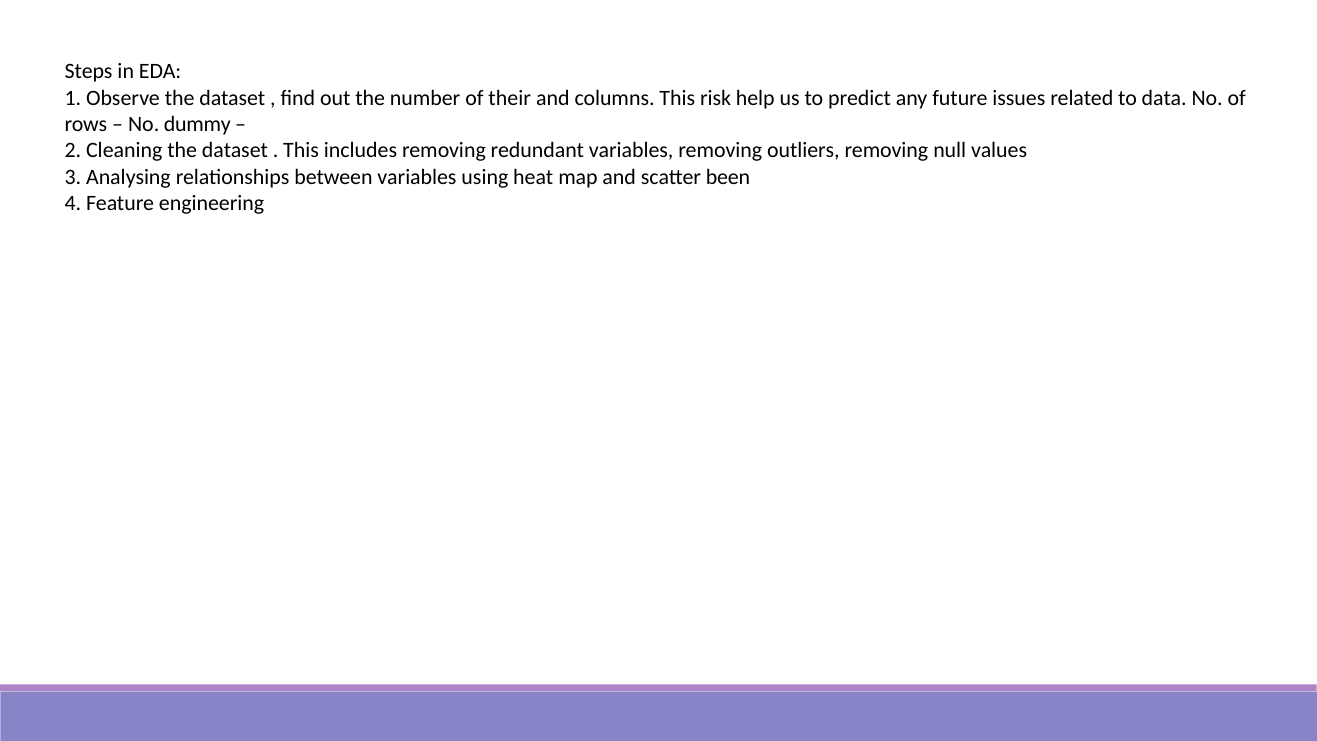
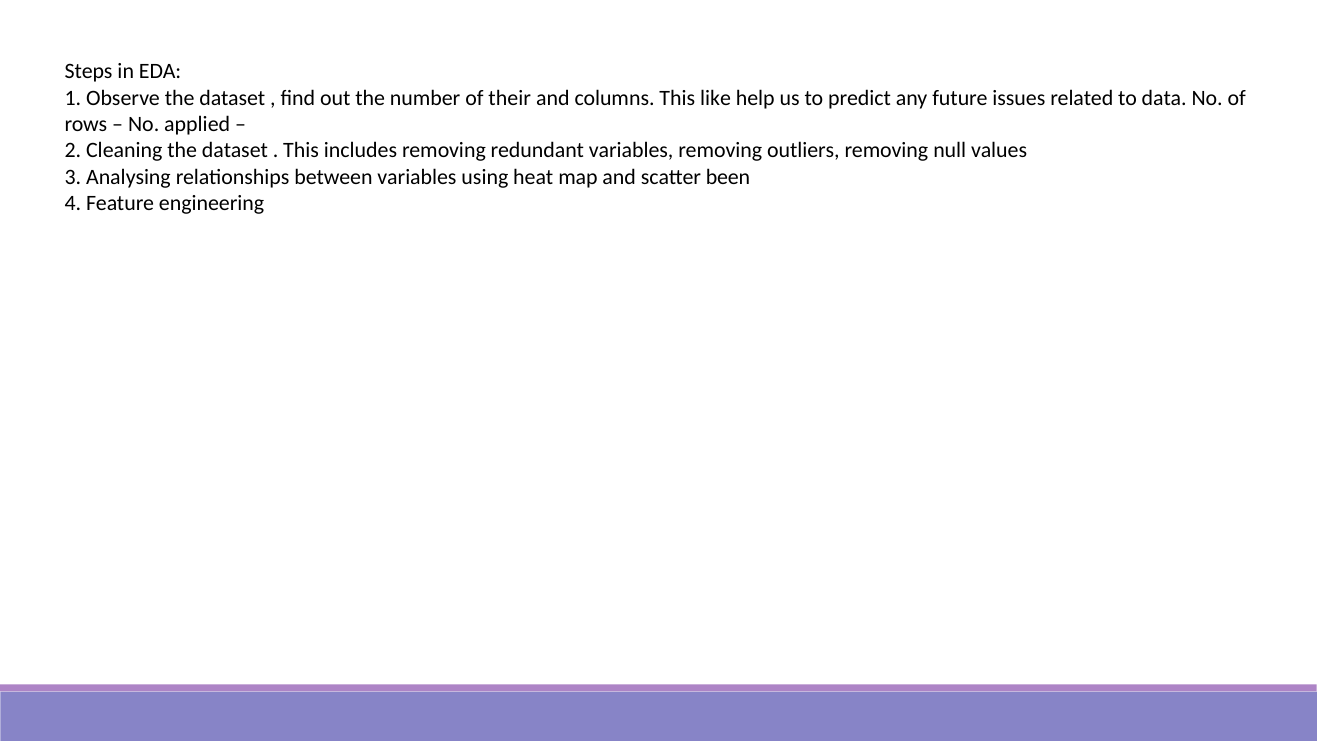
risk: risk -> like (716, 98)
dummy: dummy -> applied (197, 124)
